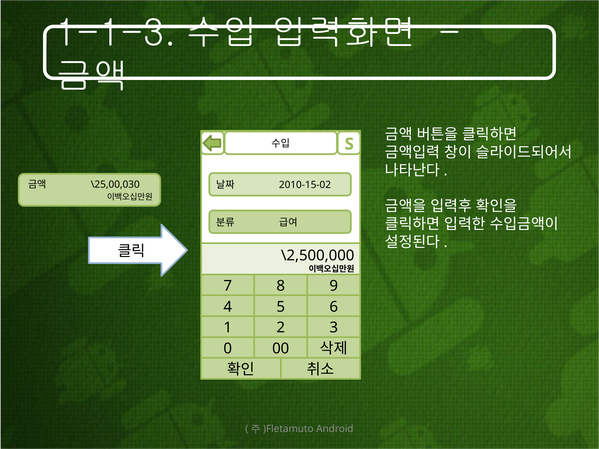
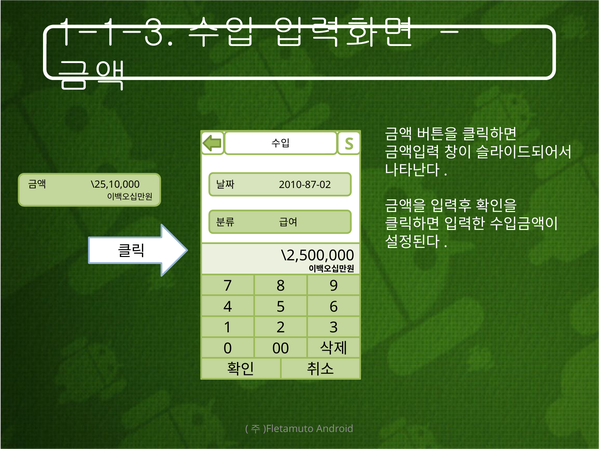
\25,00,030: \25,00,030 -> \25,10,000 (115, 185)
2010-15-02: 2010-15-02 -> 2010-87-02 (305, 185)
